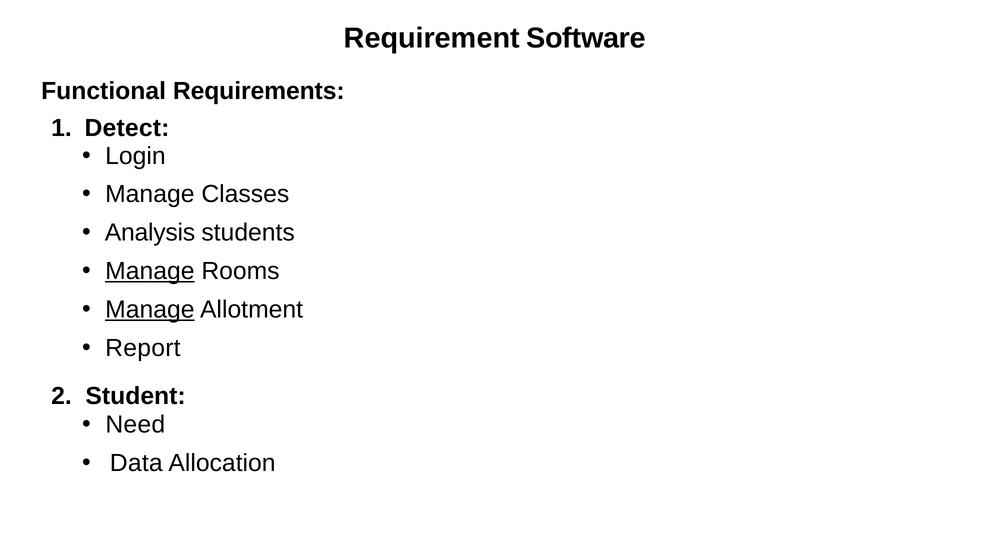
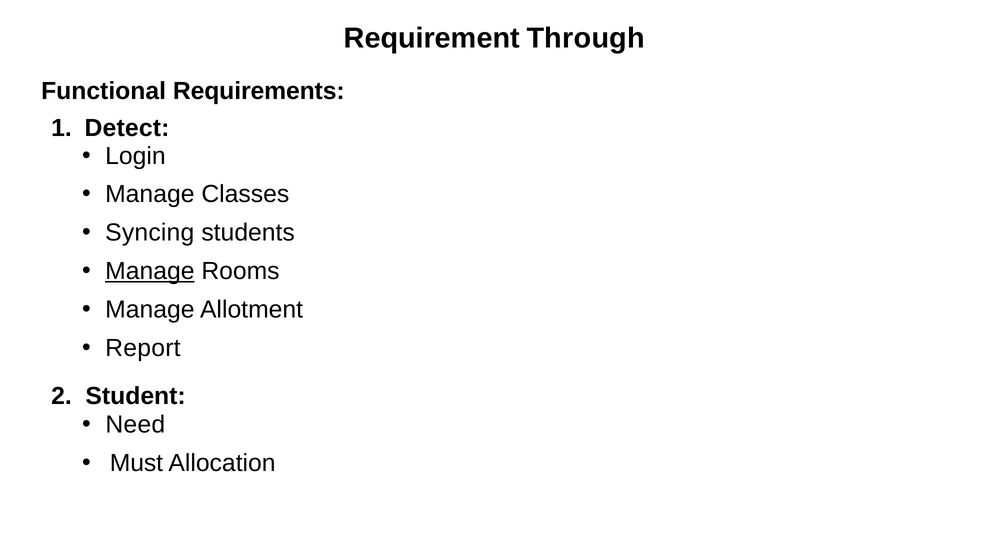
Software: Software -> Through (586, 38)
Analysis: Analysis -> Syncing (150, 233)
Manage underline: present -> none (150, 310)
Data: Data -> Must (136, 463)
